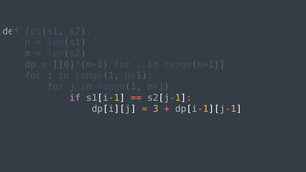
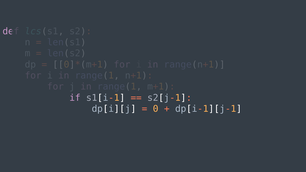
3: 3 -> 0 (156, 109)
